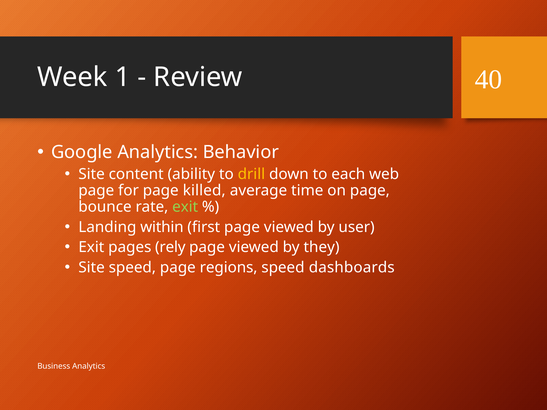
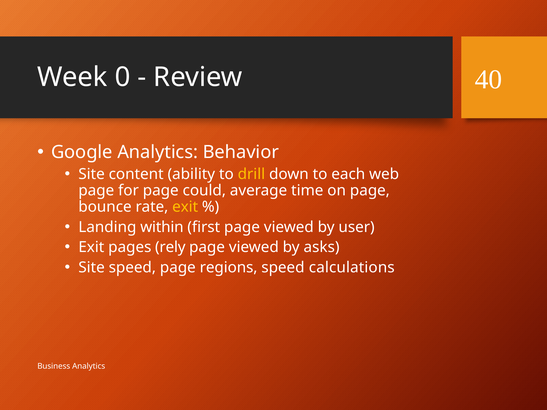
1: 1 -> 0 (123, 77)
killed: killed -> could (204, 191)
exit colour: light green -> yellow (185, 207)
they: they -> asks (322, 247)
dashboards: dashboards -> calculations (352, 268)
